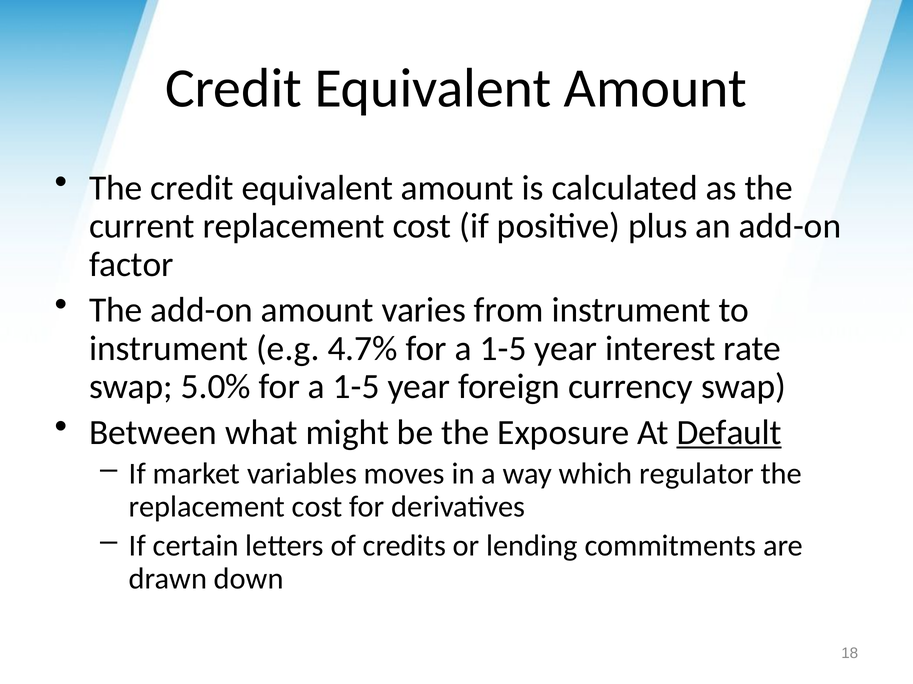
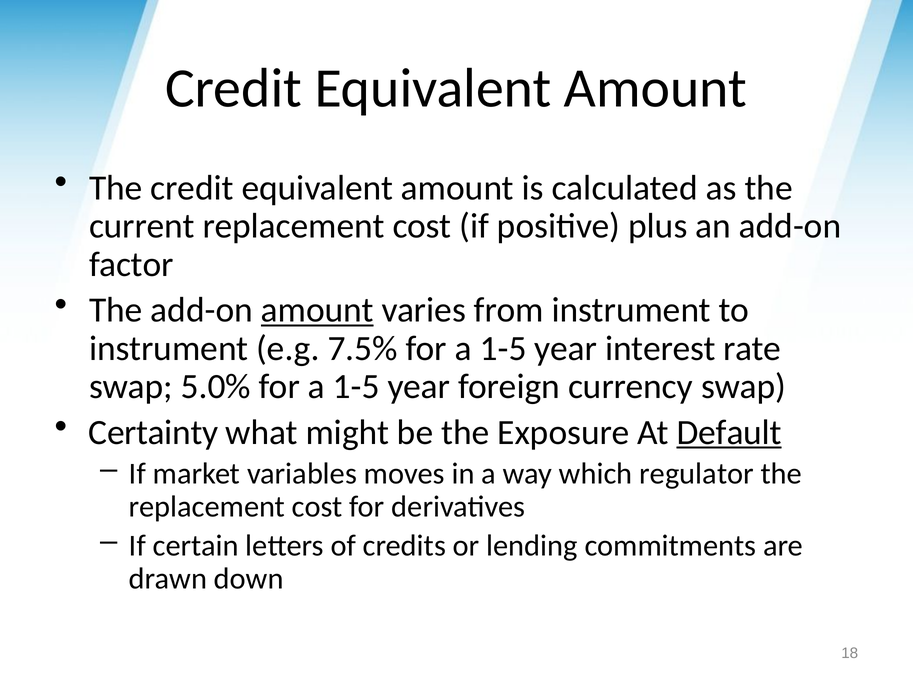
amount underline: none -> present (317, 310)
4.7%: 4.7% -> 7.5% (363, 349)
Between: Between -> Certainty (153, 433)
